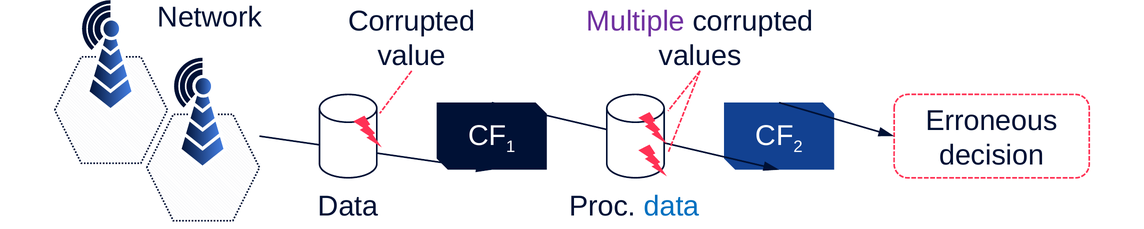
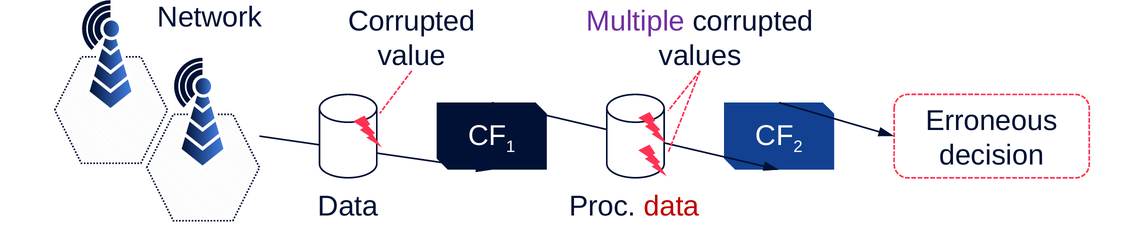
data colour: blue -> red (672, 206)
